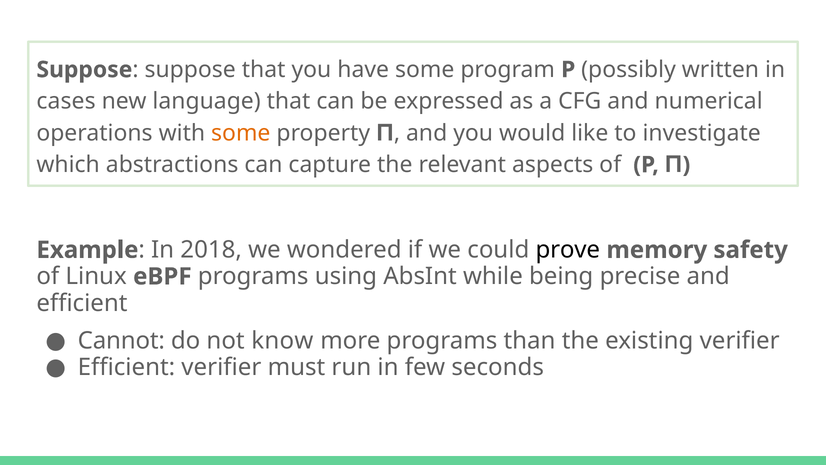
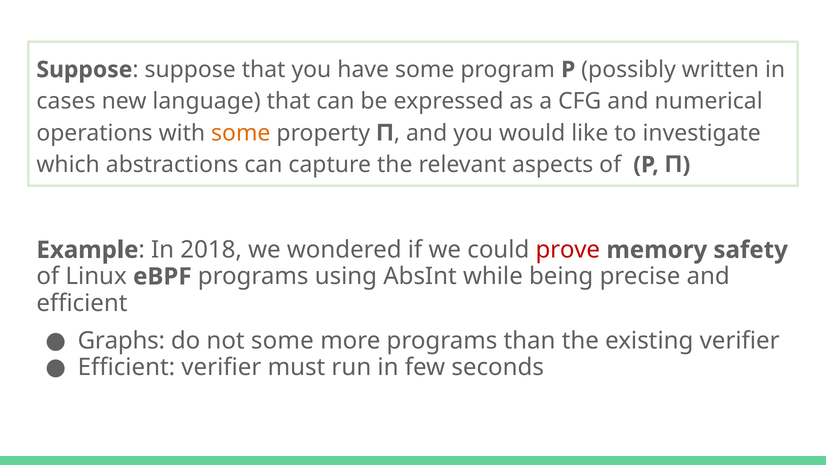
prove colour: black -> red (568, 250)
Cannot: Cannot -> Graphs (121, 340)
not know: know -> some (282, 340)
